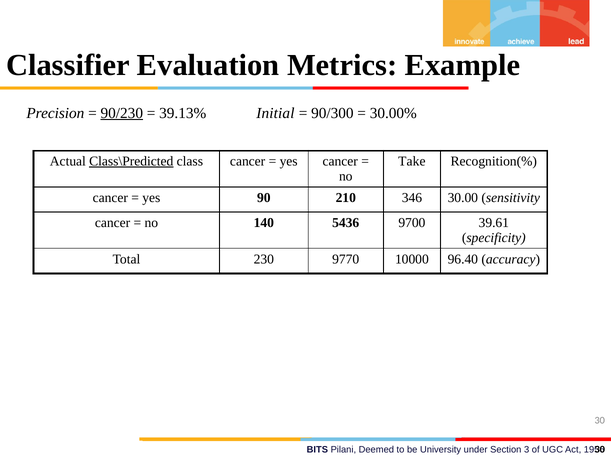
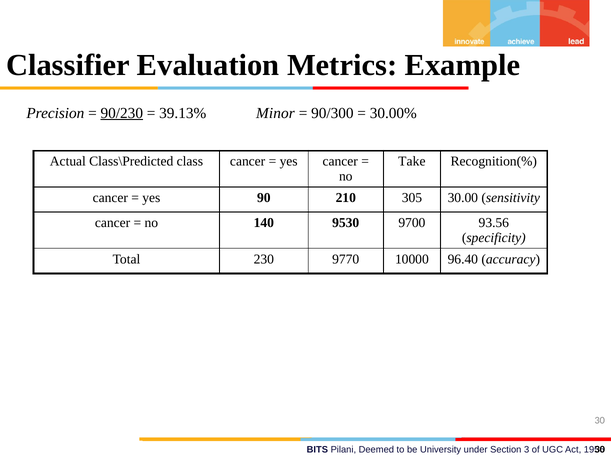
Initial: Initial -> Minor (275, 113)
Class\Predicted underline: present -> none (131, 161)
346: 346 -> 305 (412, 198)
5436: 5436 -> 9530 (346, 223)
39.61: 39.61 -> 93.56 (494, 223)
